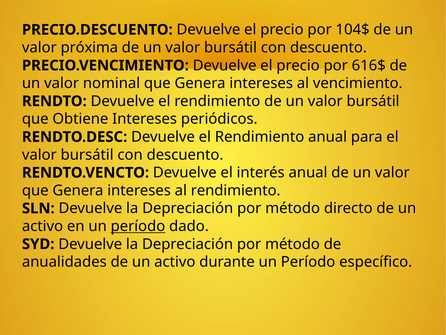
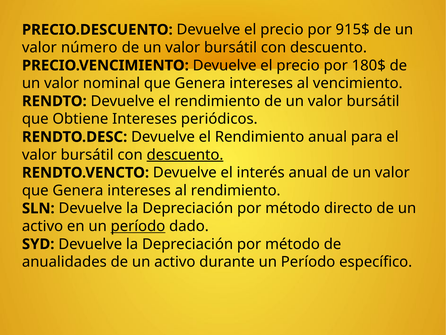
104$: 104$ -> 915$ (353, 30)
próxima: próxima -> número (89, 48)
616$: 616$ -> 180$ (369, 65)
descuento underline: none -> present (185, 155)
